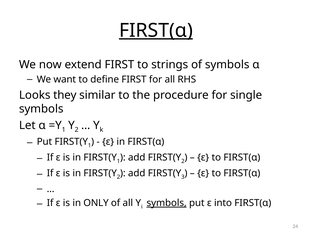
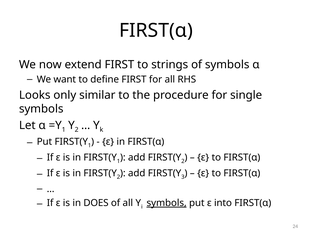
FIRST(α underline: present -> none (156, 31)
they: they -> only (65, 95)
ONLY: ONLY -> DOES (96, 204)
